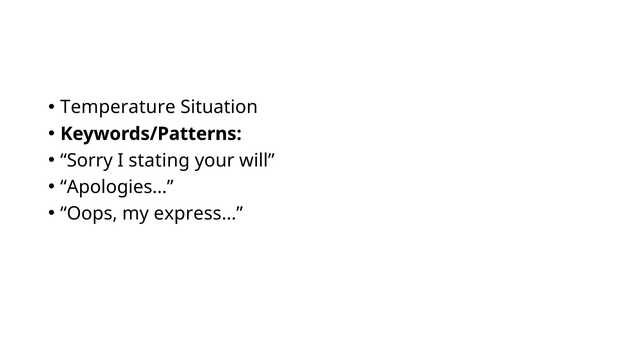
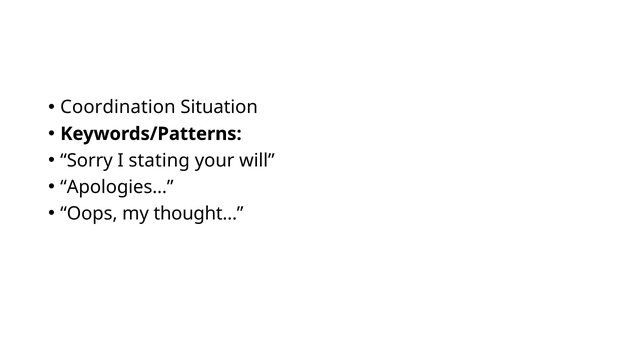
Temperature: Temperature -> Coordination (118, 107)
express…: express… -> thought… (199, 213)
